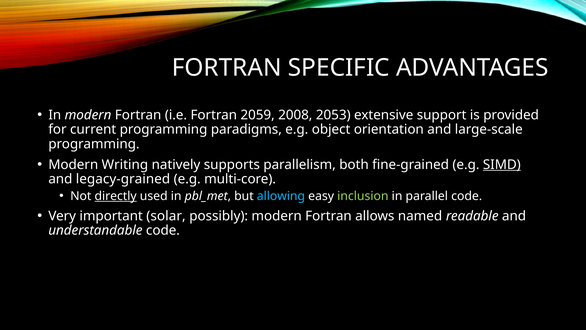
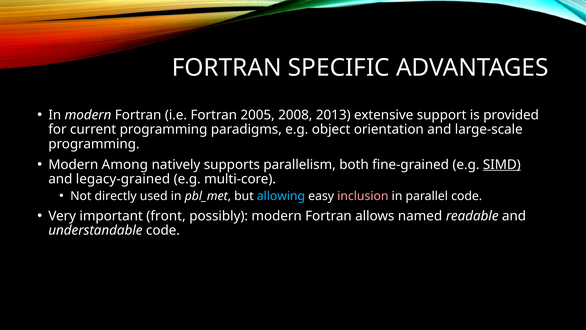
2059: 2059 -> 2005 (258, 115)
2053: 2053 -> 2013 (333, 115)
Writing: Writing -> Among (125, 164)
directly underline: present -> none (116, 196)
inclusion colour: light green -> pink (363, 196)
solar: solar -> front (166, 216)
